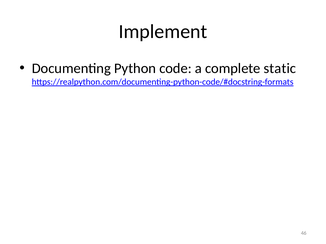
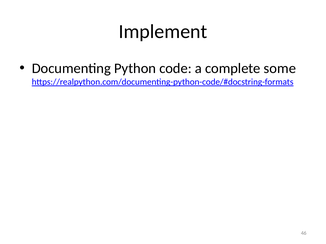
static: static -> some (280, 68)
